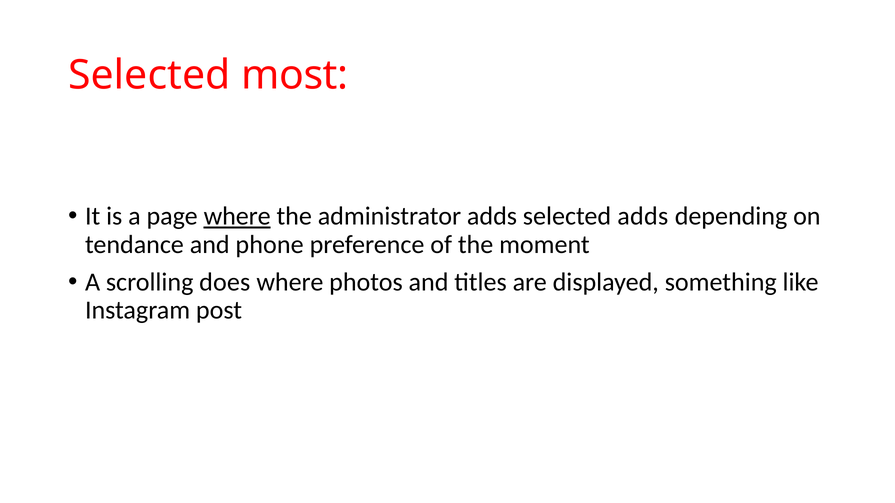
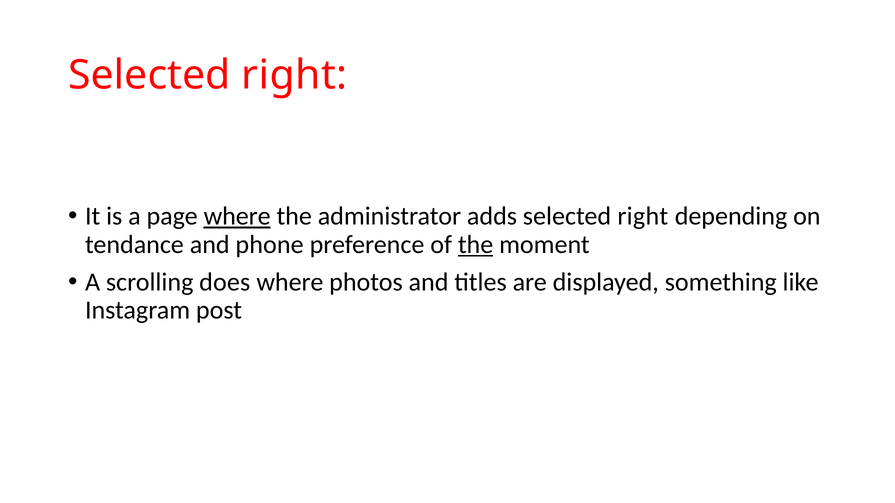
most: most -> right (294, 75)
adds selected adds: adds -> right (643, 216)
the underline: none -> present (476, 245)
